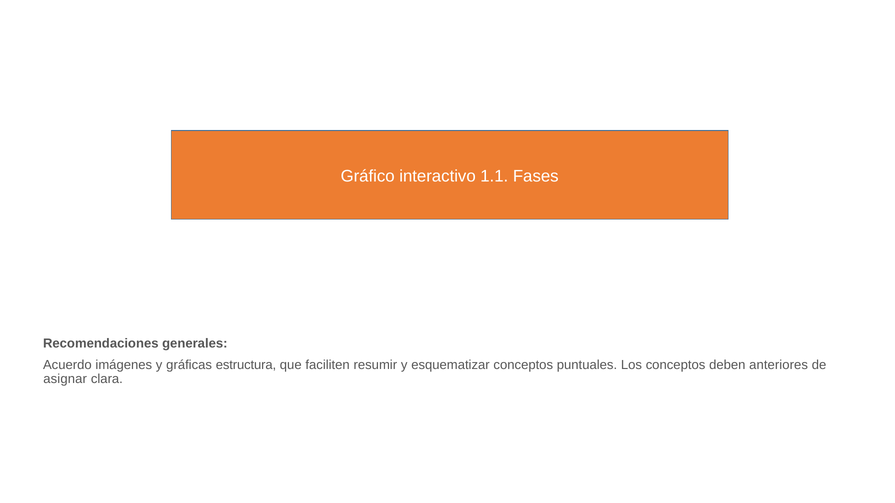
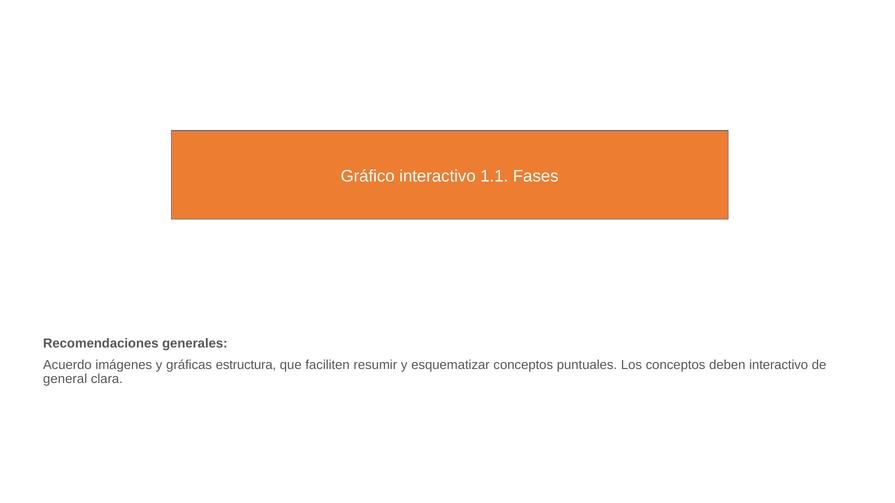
deben anteriores: anteriores -> interactivo (779, 365)
asignar: asignar -> general (65, 379)
